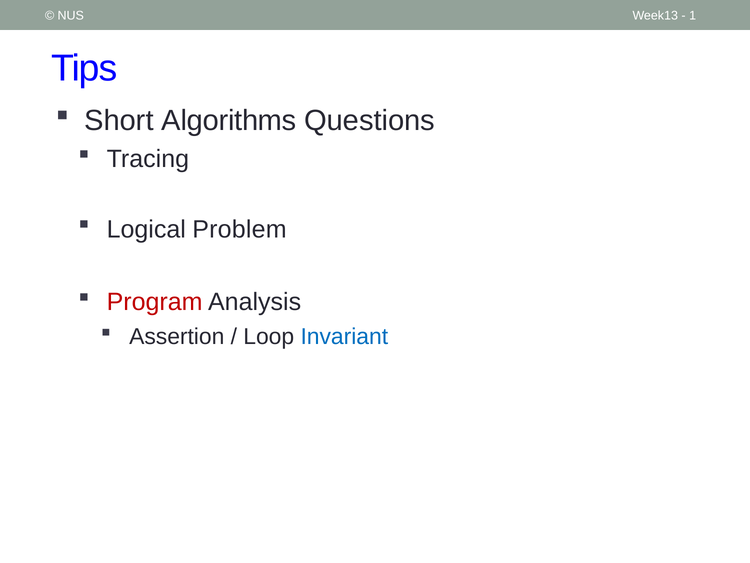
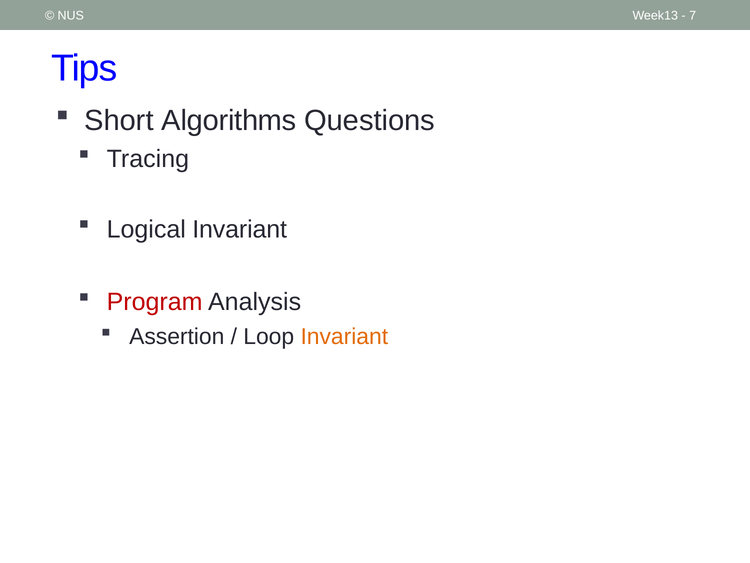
1: 1 -> 7 (693, 16)
Logical Problem: Problem -> Invariant (240, 229)
Invariant colour: blue -> orange (344, 336)
